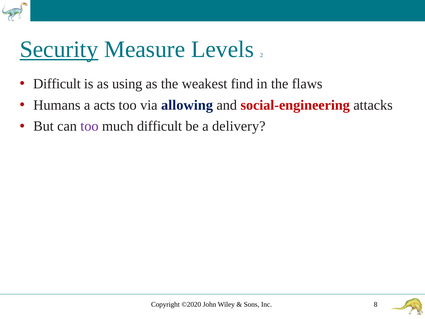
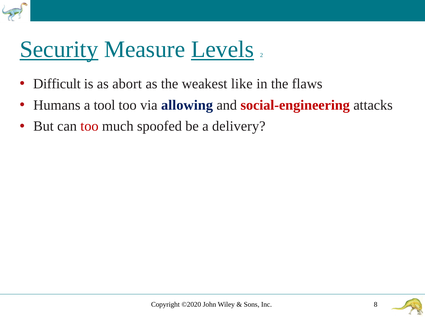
Levels underline: none -> present (222, 49)
using: using -> abort (127, 84)
find: find -> like (242, 84)
acts: acts -> tool (105, 105)
too colour: purple -> red (89, 126)
much difficult: difficult -> spoofed (159, 126)
